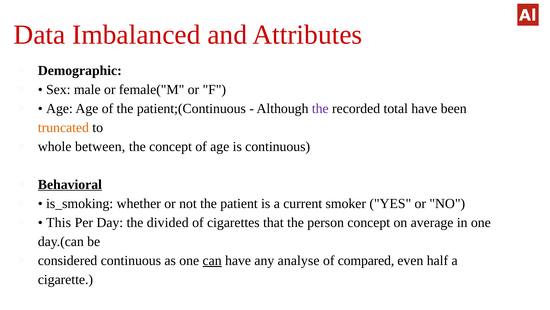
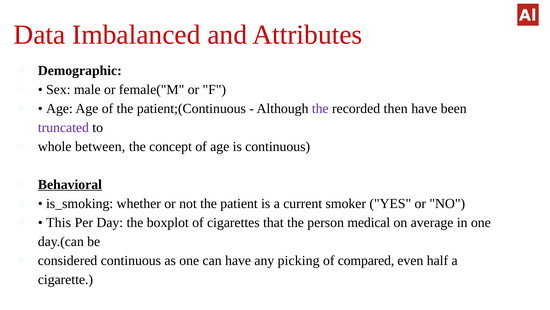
total: total -> then (396, 108)
truncated colour: orange -> purple (63, 127)
divided: divided -> boxplot (168, 222)
person concept: concept -> medical (369, 222)
can underline: present -> none (212, 260)
analyse: analyse -> picking (299, 260)
